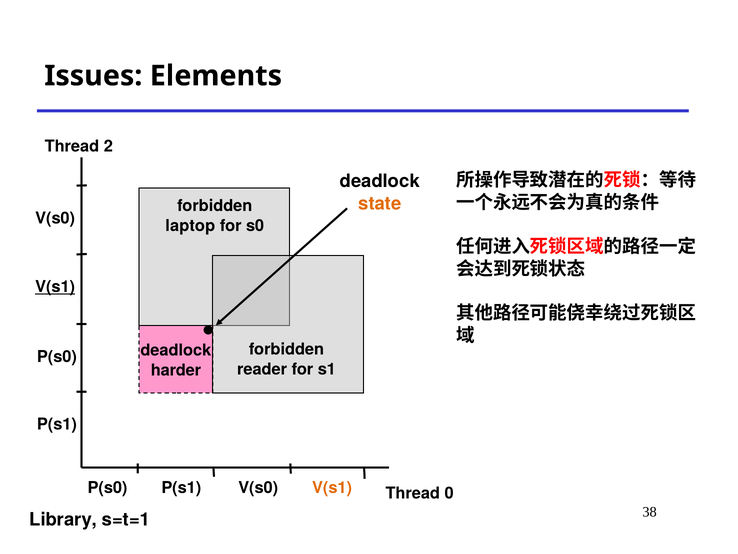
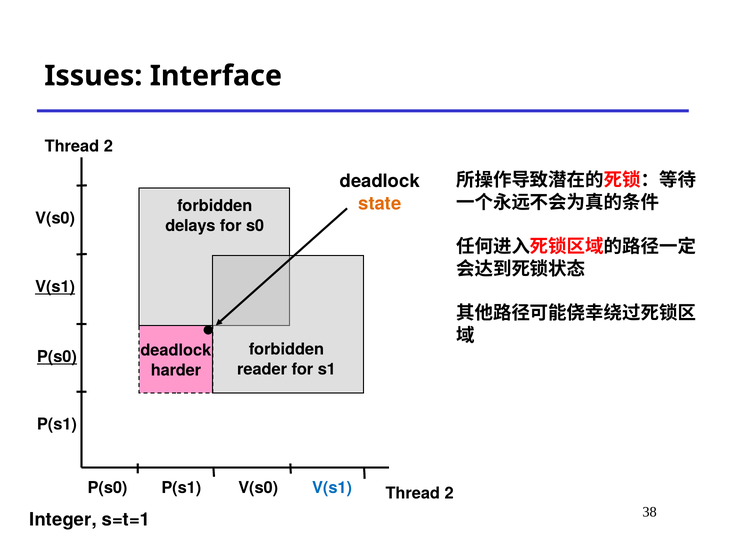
Elements: Elements -> Interface (216, 76)
laptop: laptop -> delays (190, 225)
P(s0 underline: none -> present (57, 356)
V(s1 colour: orange -> blue (332, 487)
0: 0 -> 2 (449, 493)
Library: Library -> Integer (63, 519)
